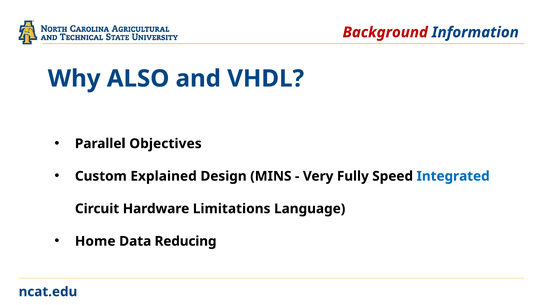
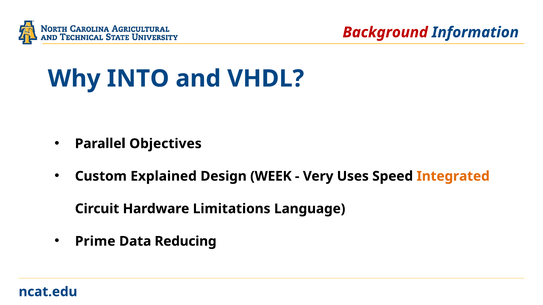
ALSO: ALSO -> INTO (138, 79)
MINS: MINS -> WEEK (271, 176)
Fully: Fully -> Uses (353, 176)
Integrated colour: blue -> orange (453, 176)
Home: Home -> Prime (95, 242)
